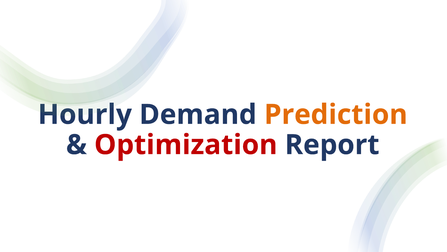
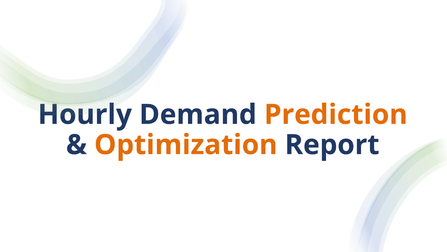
Optimization colour: red -> orange (186, 145)
